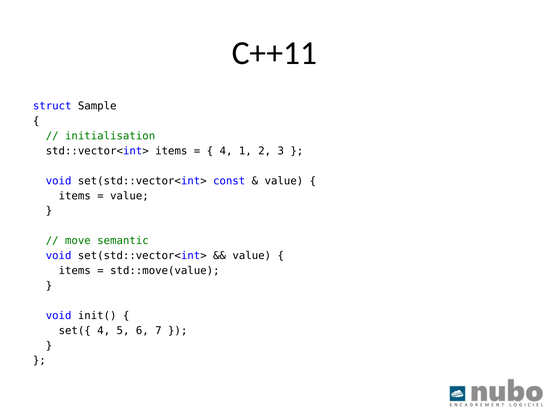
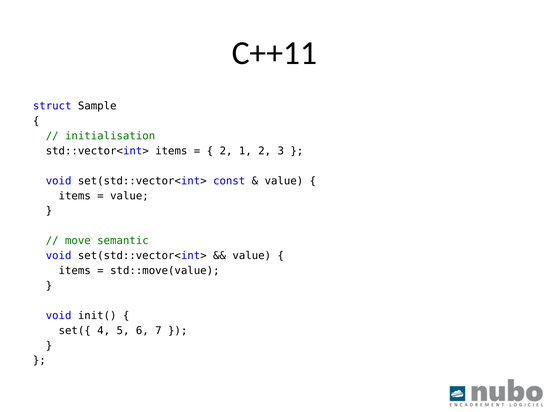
4: 4 -> 2 (226, 151)
